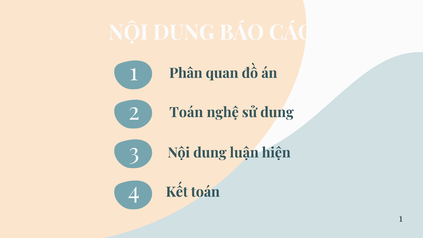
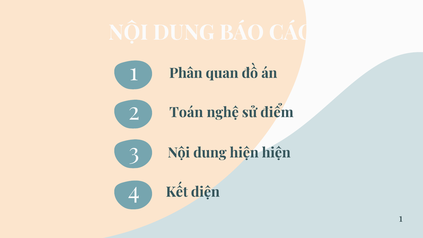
sử dung: dung -> điểm (277, 112)
dung luận: luận -> hiện (244, 153)
Kết toán: toán -> diện (205, 192)
